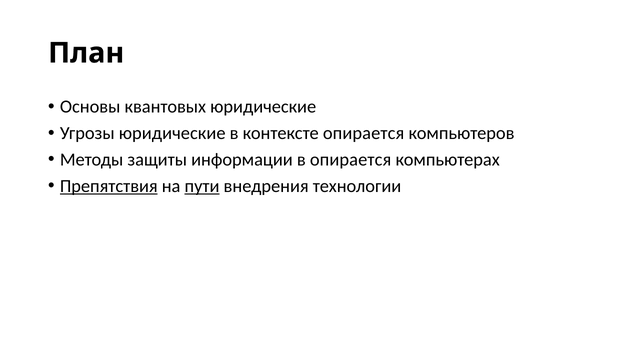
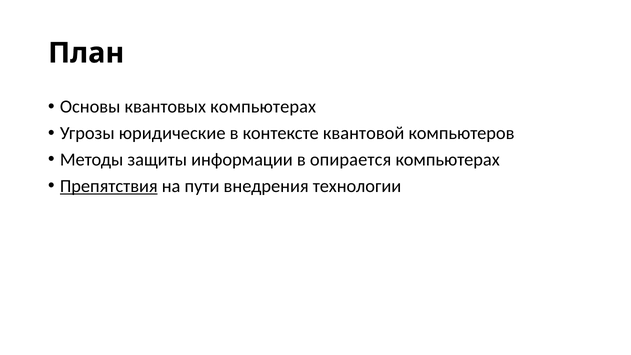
квантовых юридические: юридические -> компьютерах (263, 107)
контексте опирается: опирается -> квантовой (364, 133)
пути underline: present -> none (202, 186)
